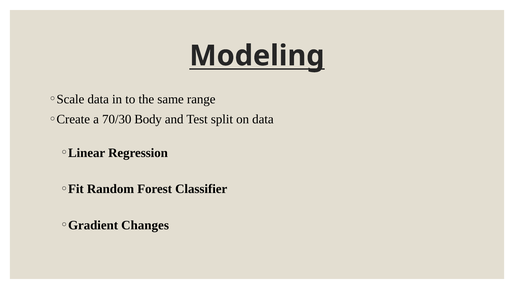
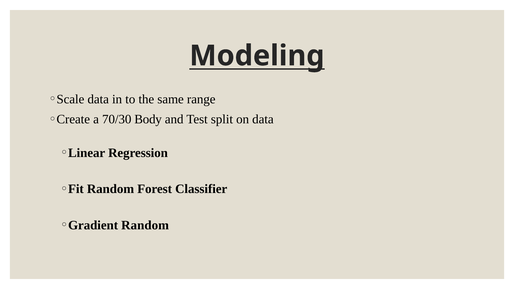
Changes: Changes -> Random (145, 225)
